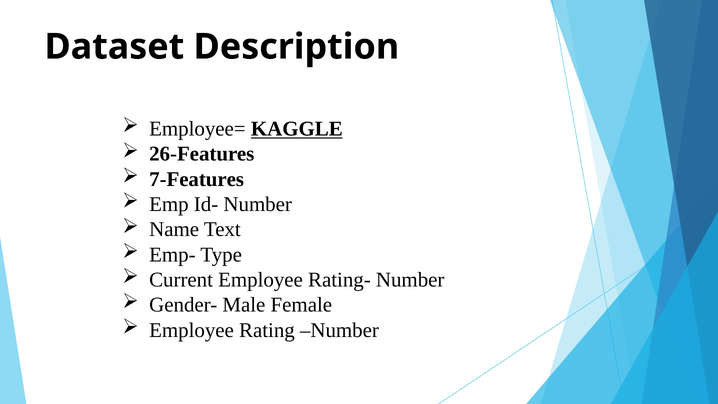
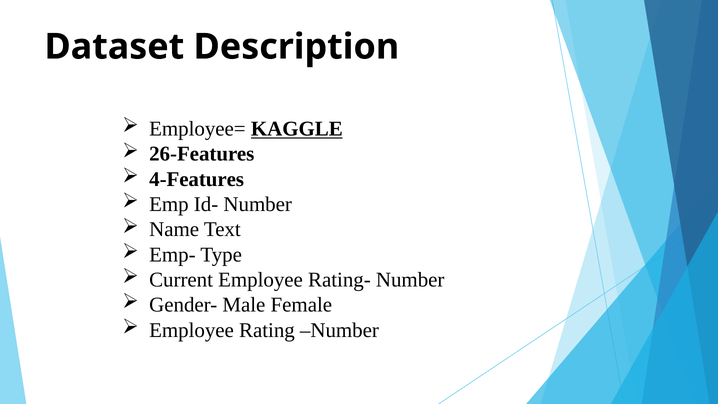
7-Features: 7-Features -> 4-Features (197, 179)
